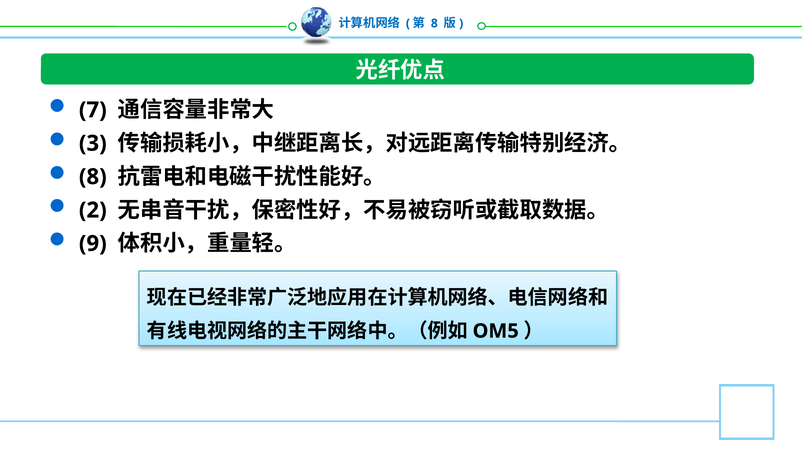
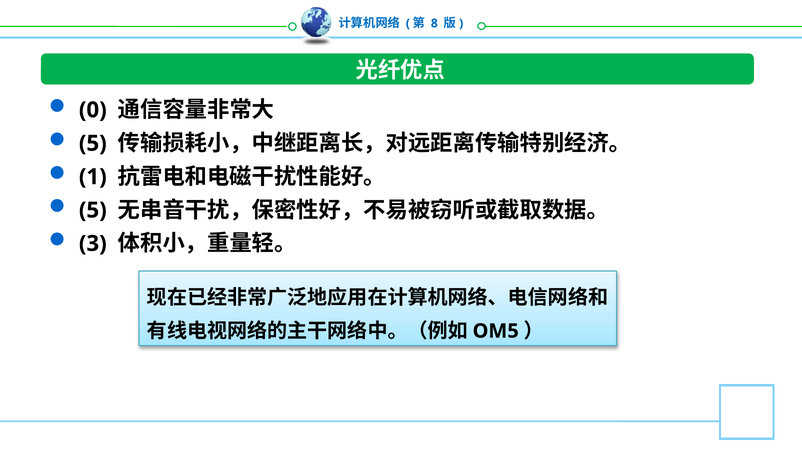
7: 7 -> 0 (93, 110)
3: 3 -> 5 (93, 143)
8: 8 -> 1 (93, 177)
2: 2 -> 5 (93, 210)
9: 9 -> 3 (93, 244)
